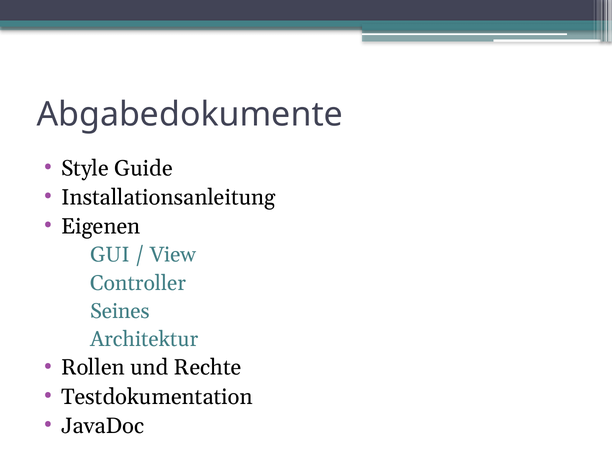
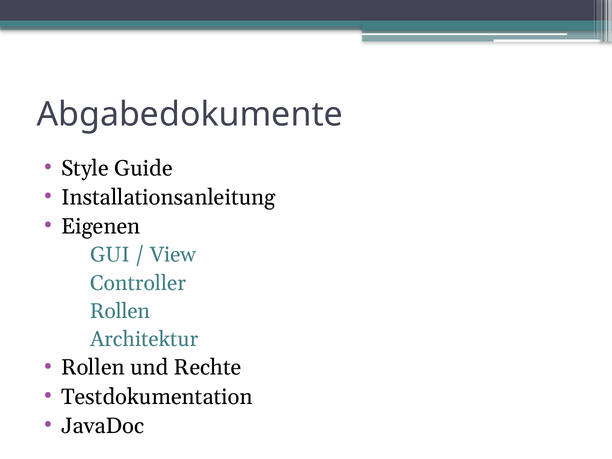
Seines: Seines -> Rollen (120, 311)
